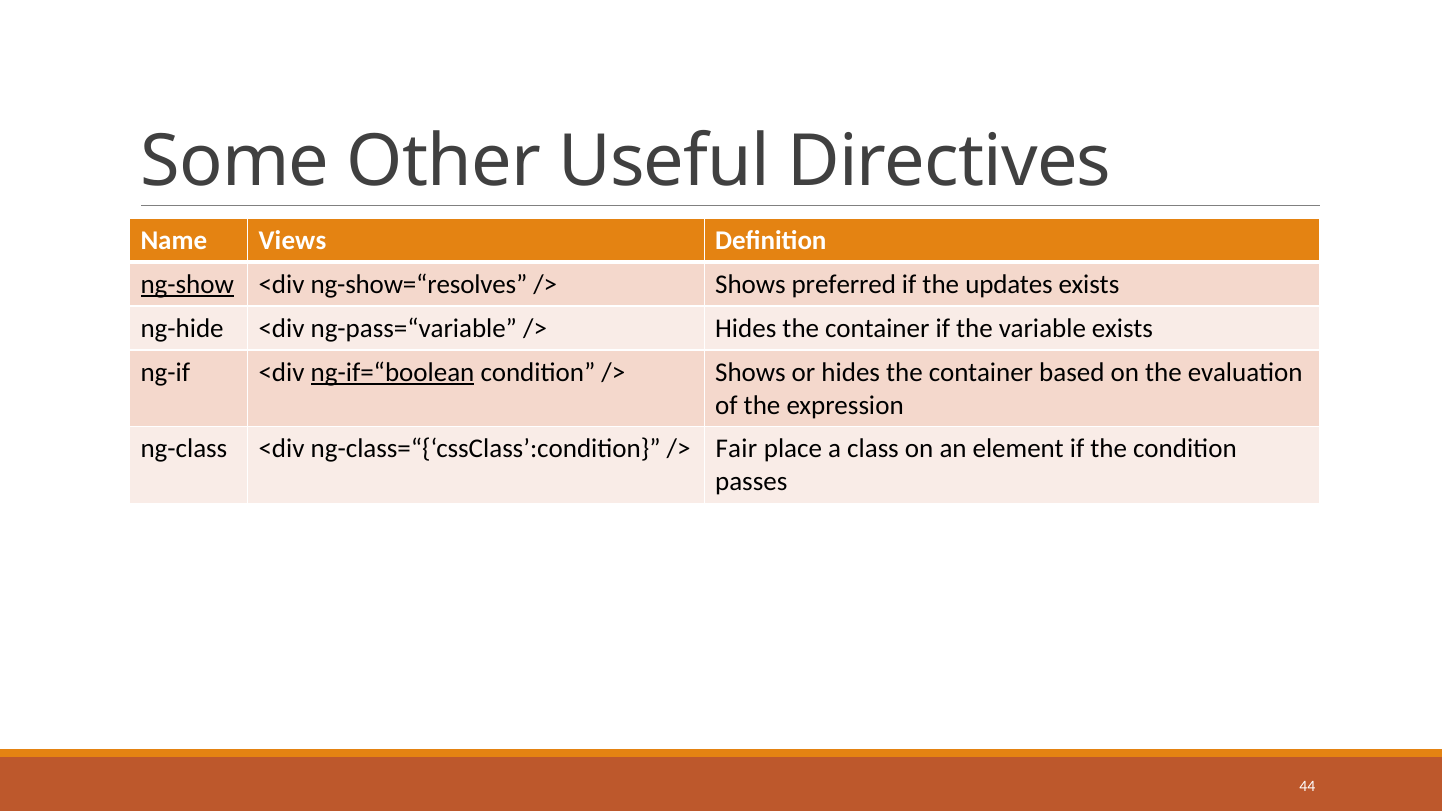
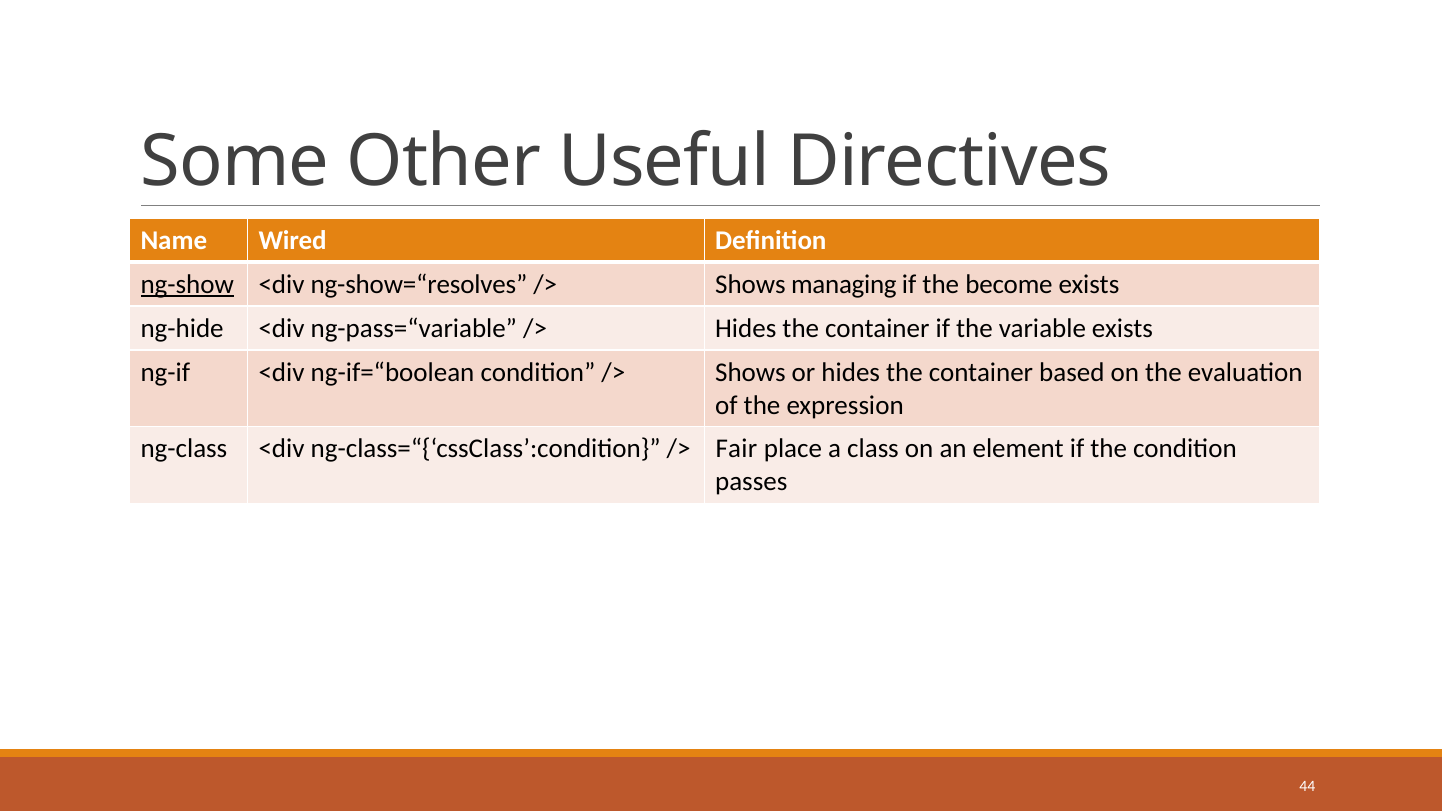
Views: Views -> Wired (293, 241)
preferred: preferred -> managing (844, 284)
updates: updates -> become (1009, 284)
ng-if=“boolean underline: present -> none (393, 372)
